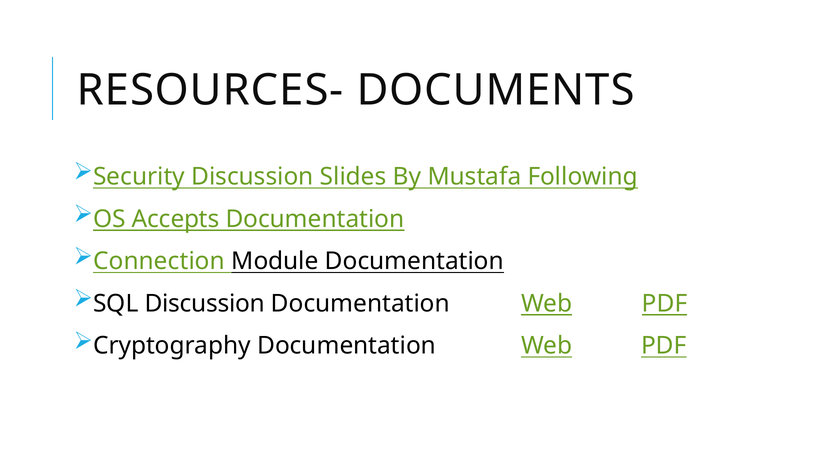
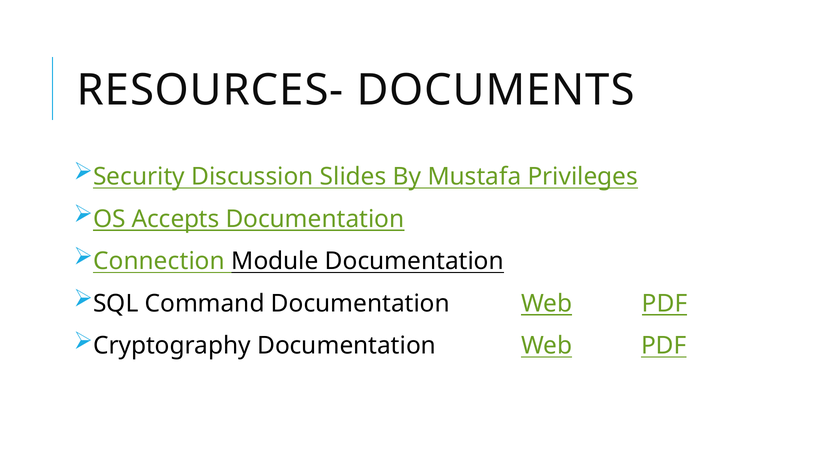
Following: Following -> Privileges (583, 177)
SQL Discussion: Discussion -> Command (205, 303)
